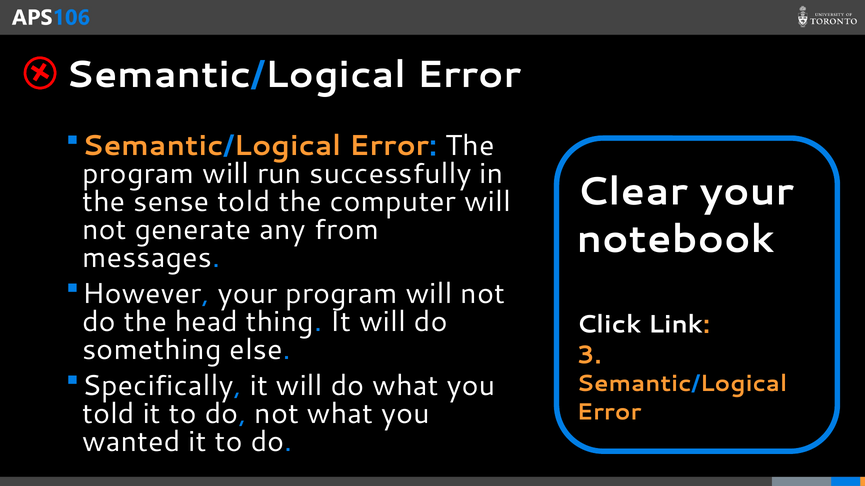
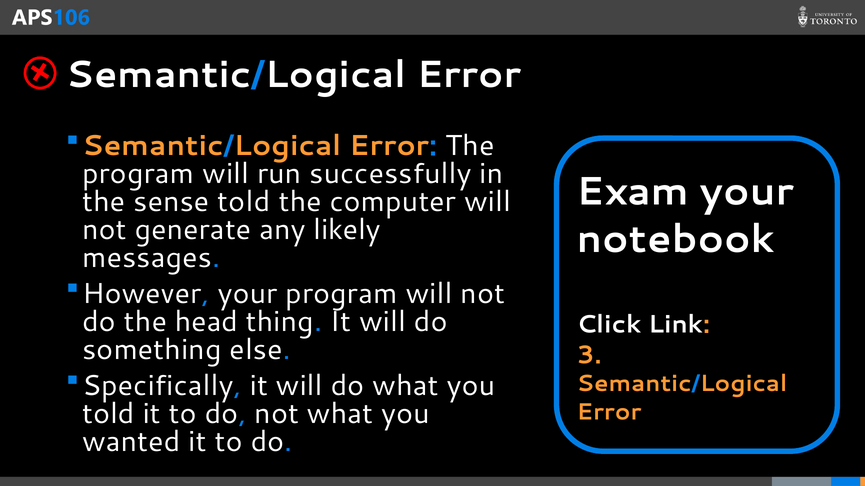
Clear: Clear -> Exam (633, 192)
from: from -> likely (347, 230)
